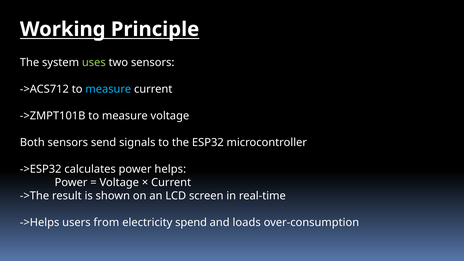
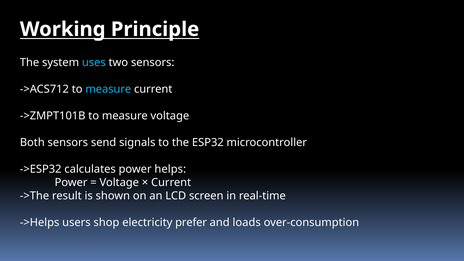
uses colour: light green -> light blue (94, 63)
from: from -> shop (106, 223)
spend: spend -> prefer (191, 223)
